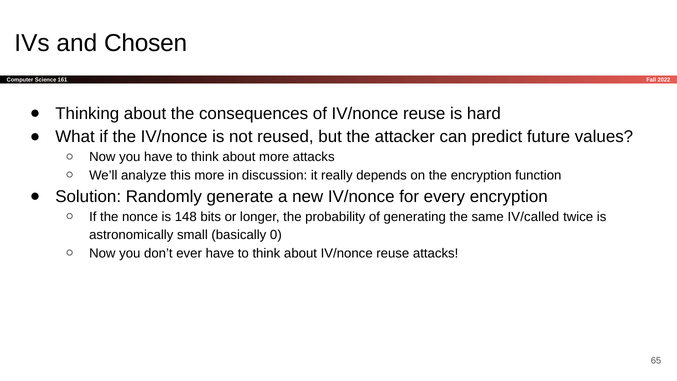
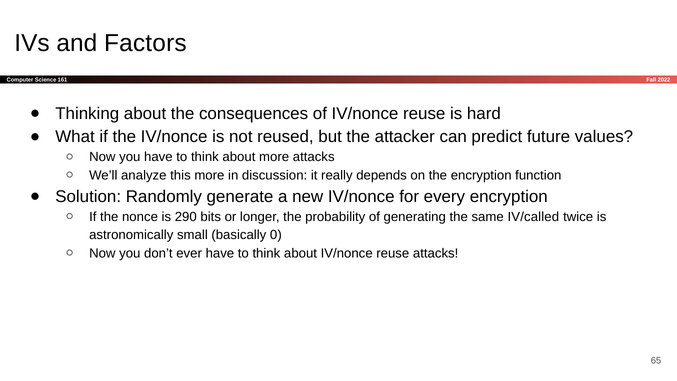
Chosen: Chosen -> Factors (145, 43)
148: 148 -> 290 (186, 217)
